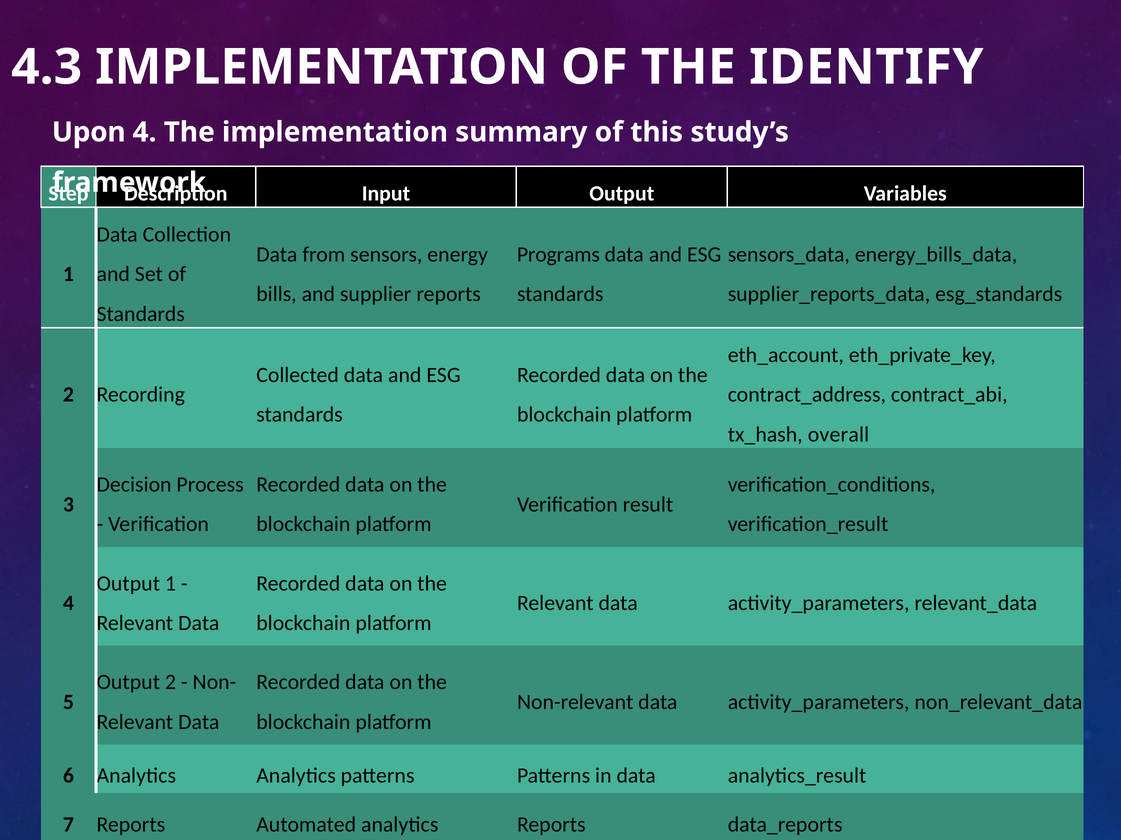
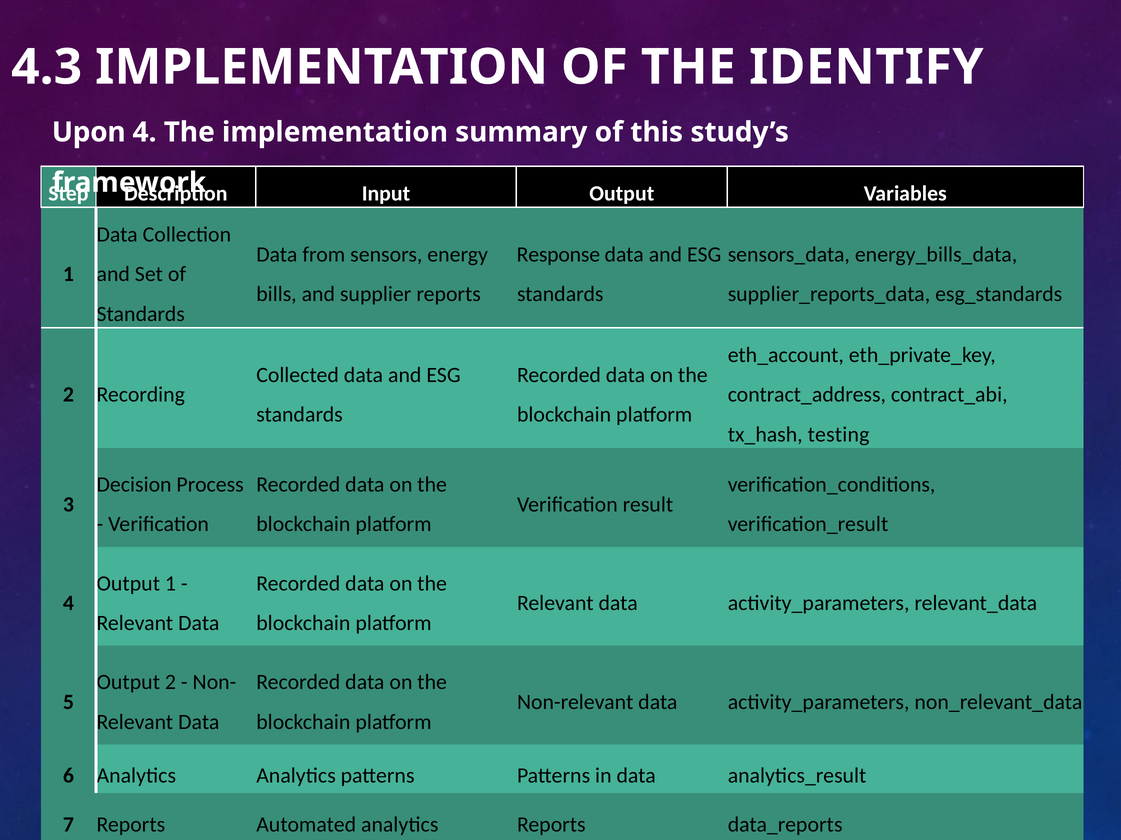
Programs: Programs -> Response (558, 255)
overall: overall -> testing (839, 435)
